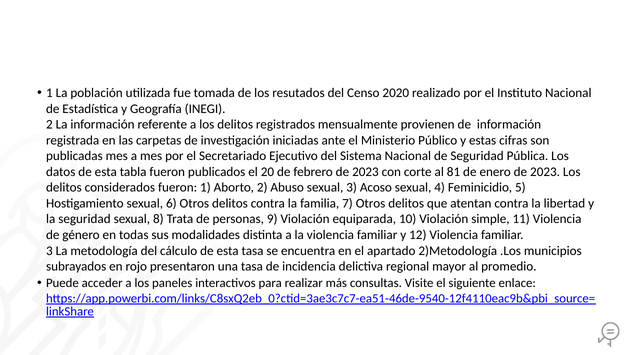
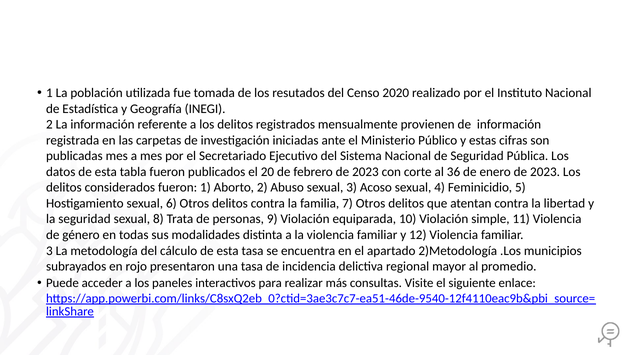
81: 81 -> 36 (454, 172)
